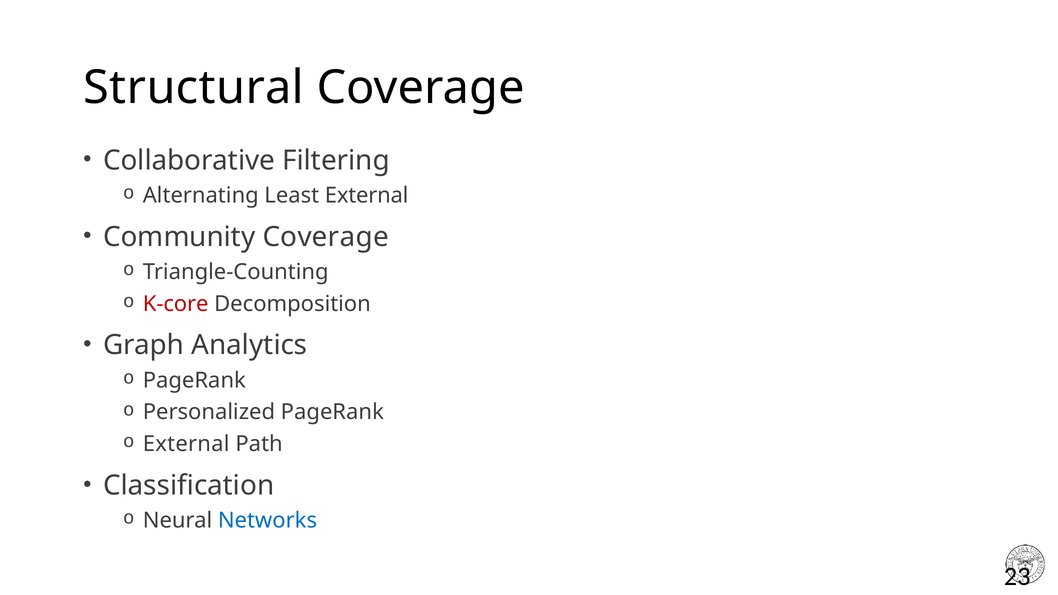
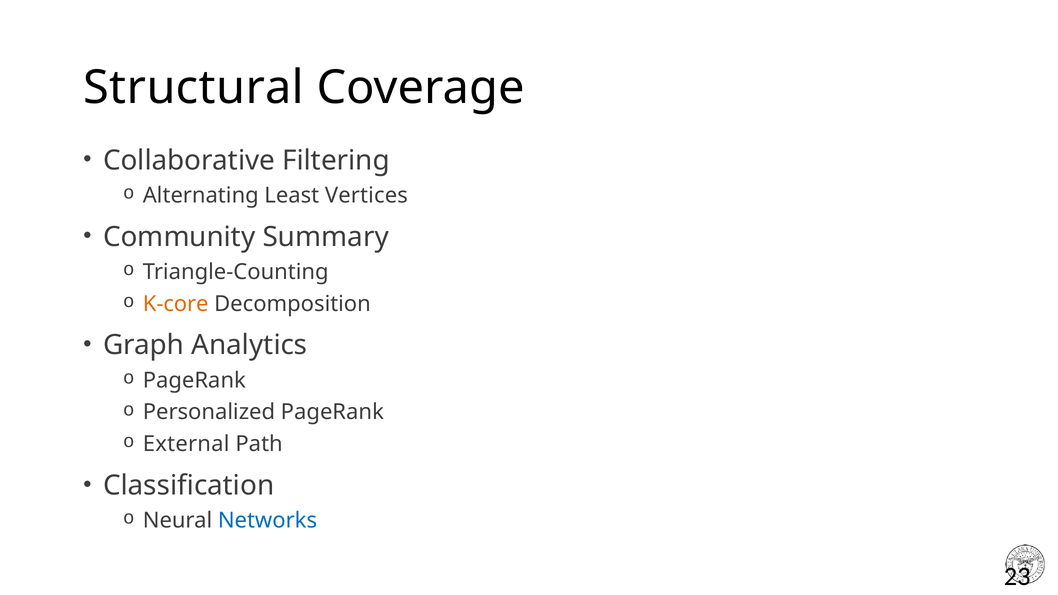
Least External: External -> Vertices (366, 195)
Community Coverage: Coverage -> Summary (326, 237)
K-core colour: red -> orange (176, 304)
